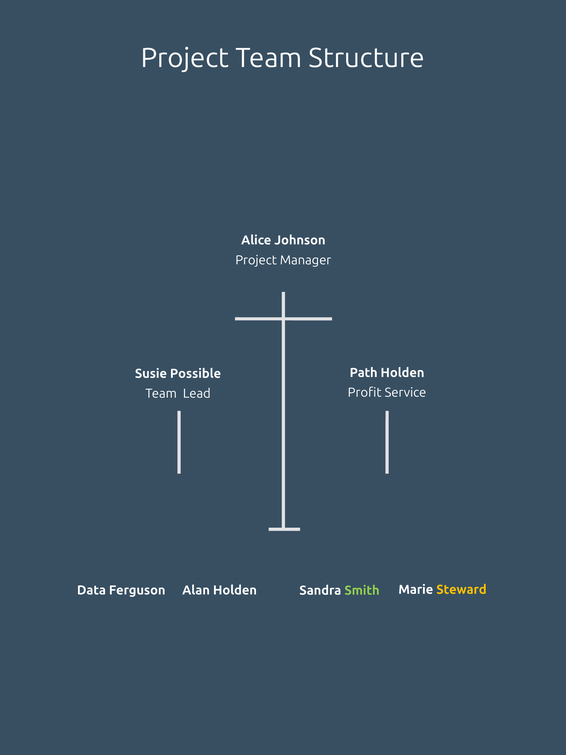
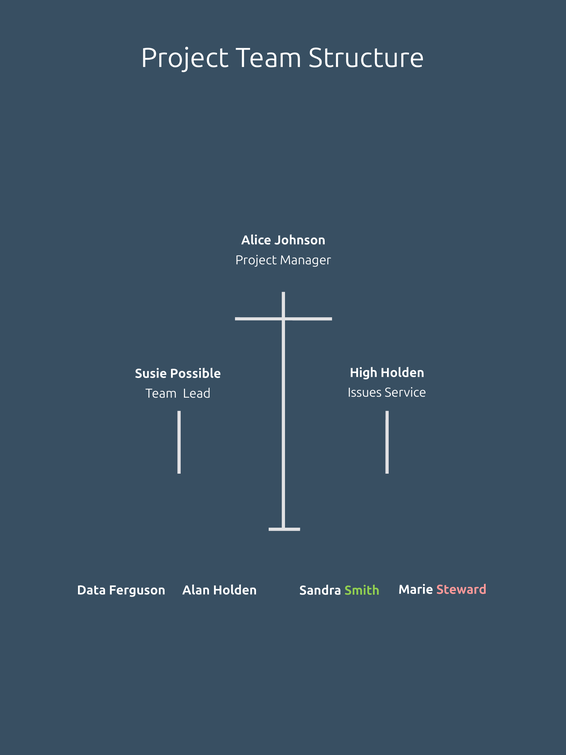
Path: Path -> High (364, 373)
Profit: Profit -> Issues (365, 392)
Steward colour: yellow -> pink (461, 589)
